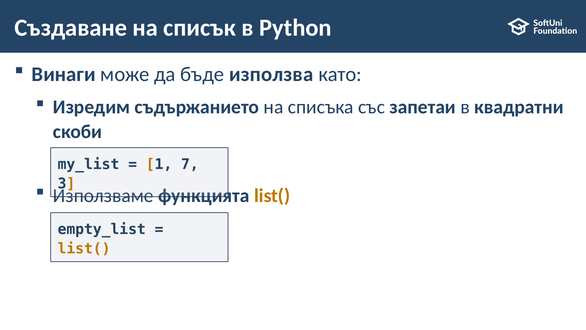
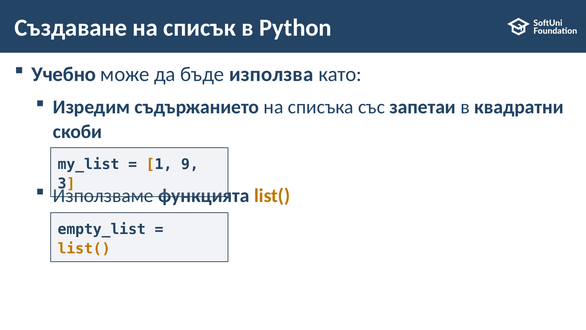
Винаги: Винаги -> Учебно (64, 74)
7: 7 -> 9 (190, 164)
